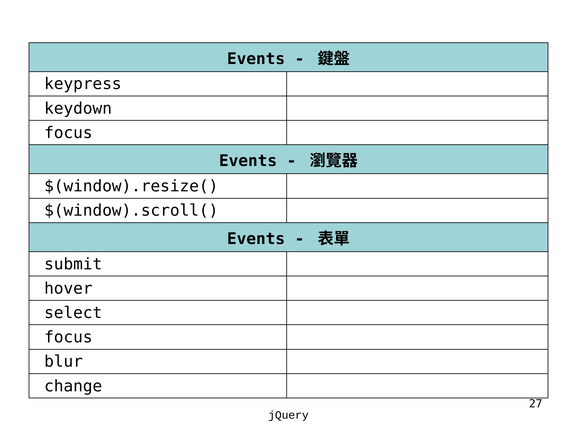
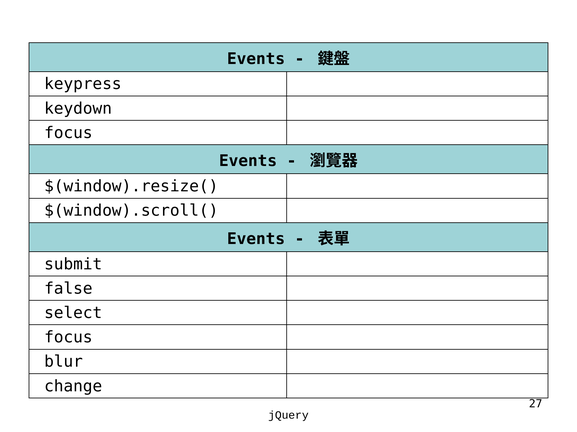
hover: hover -> false (68, 289)
